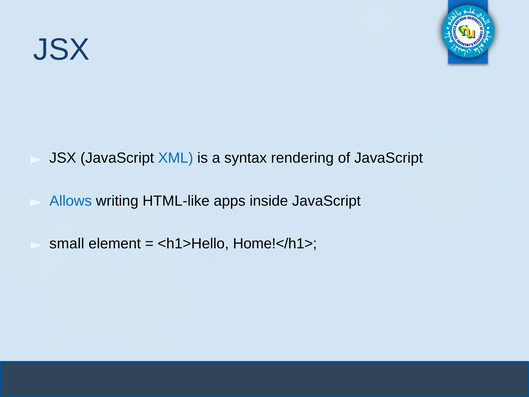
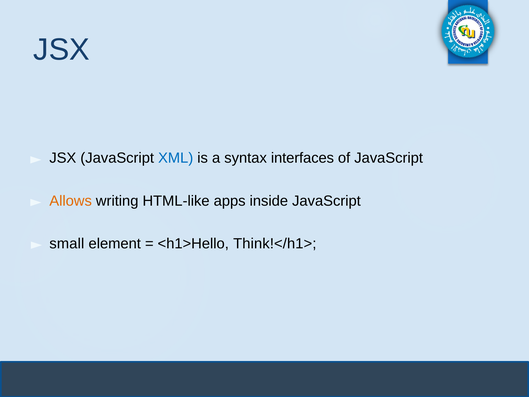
rendering: rendering -> interfaces (302, 158)
Allows colour: blue -> orange (71, 201)
Home!</h1>: Home!</h1> -> Think!</h1> (275, 243)
